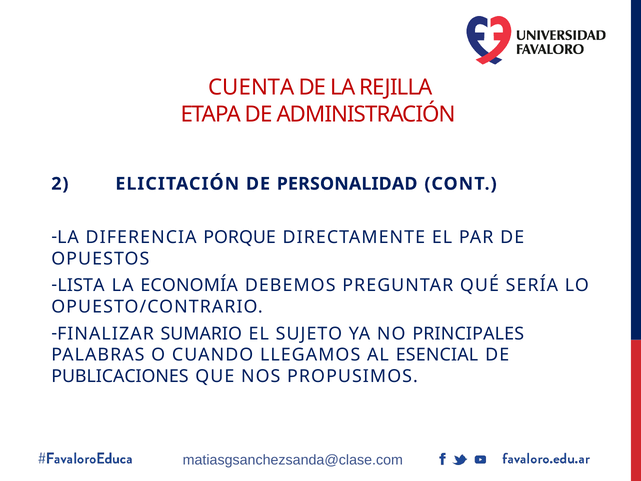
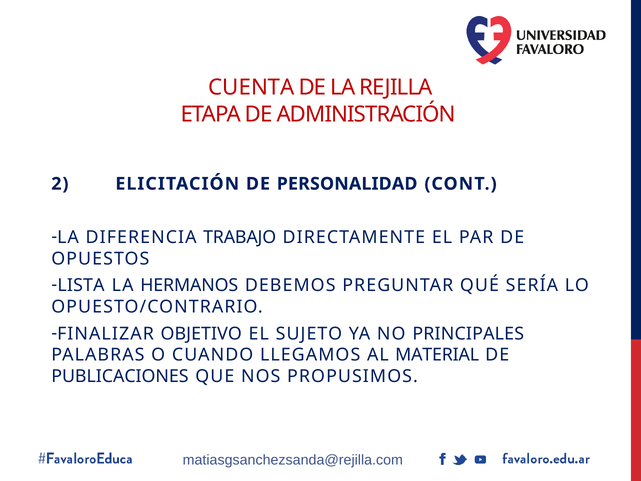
PORQUE: PORQUE -> TRABAJO (240, 237)
ECONOMÍA: ECONOMÍA -> HERMANOS (189, 285)
SUMARIO: SUMARIO -> OBJETIVO (201, 334)
ESENCIAL: ESENCIAL -> MATERIAL (437, 355)
matiasgsanchezsanda@clase.com: matiasgsanchezsanda@clase.com -> matiasgsanchezsanda@rejilla.com (293, 460)
